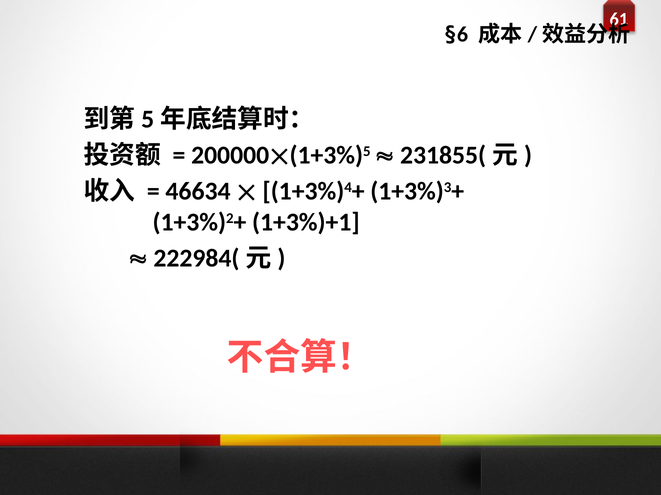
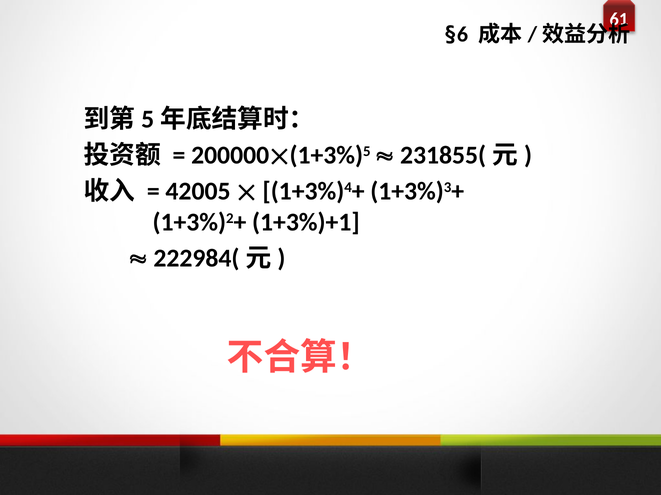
46634: 46634 -> 42005 (198, 192)
